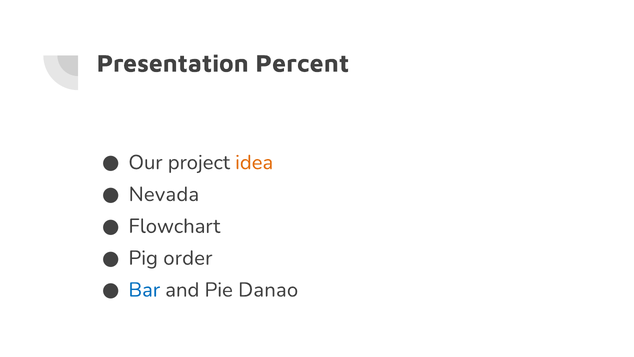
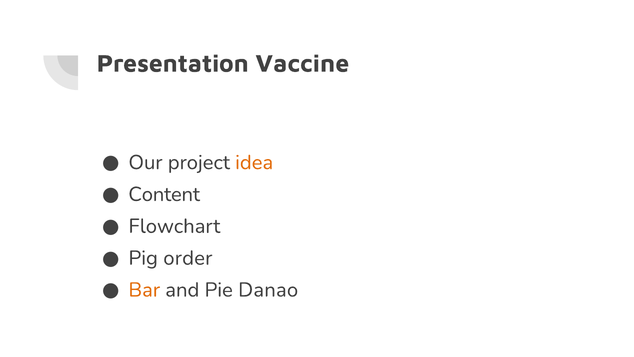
Percent: Percent -> Vaccine (302, 63)
Nevada: Nevada -> Content (164, 194)
Bar colour: blue -> orange (144, 290)
